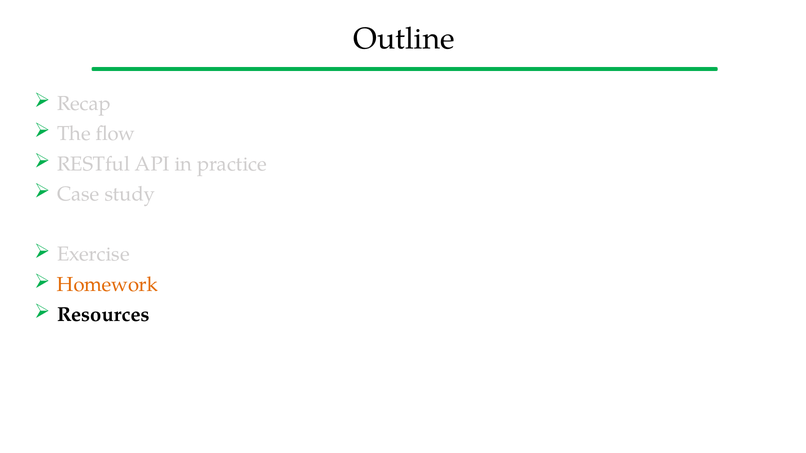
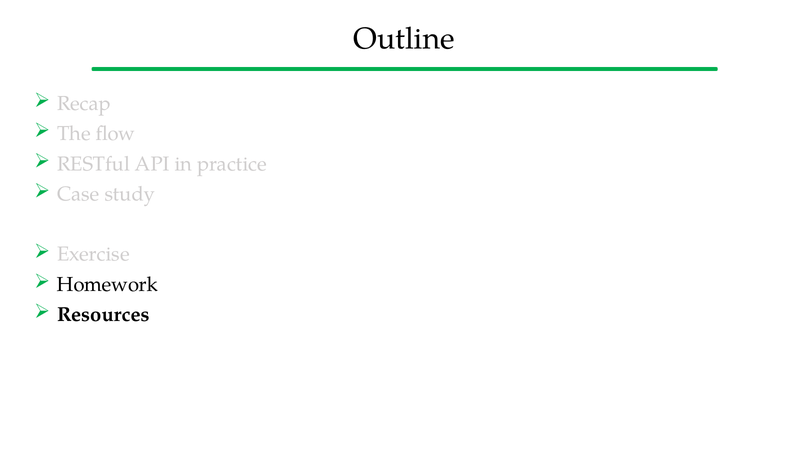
Homework colour: orange -> black (107, 285)
